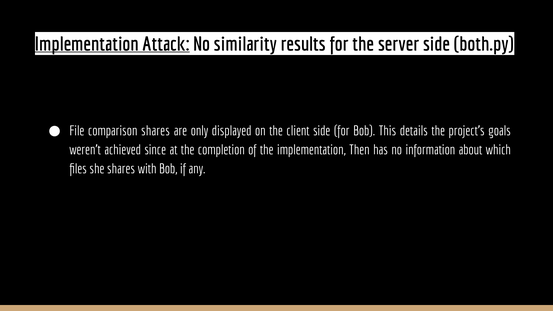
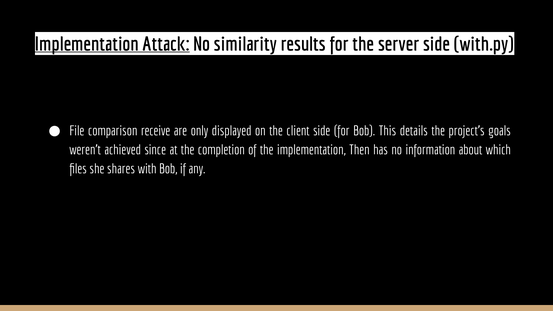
both.py: both.py -> with.py (484, 44)
comparison shares: shares -> receive (156, 131)
